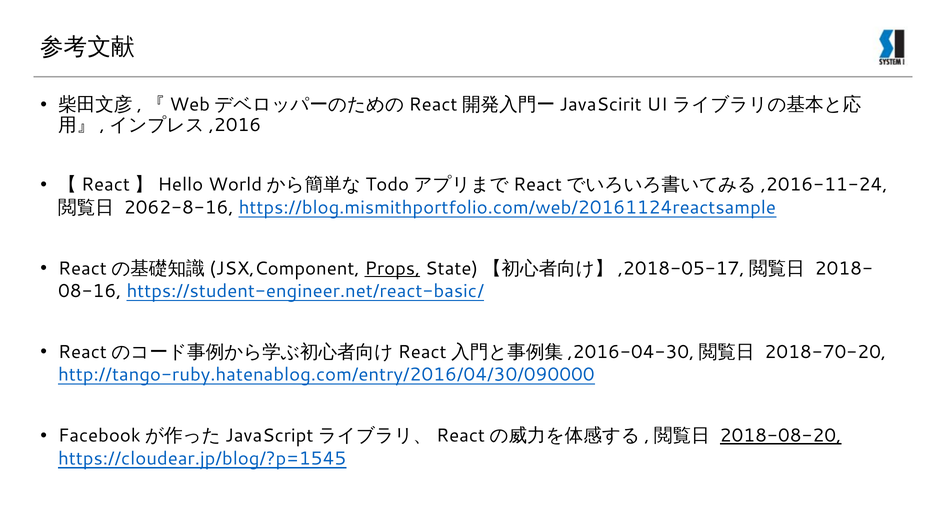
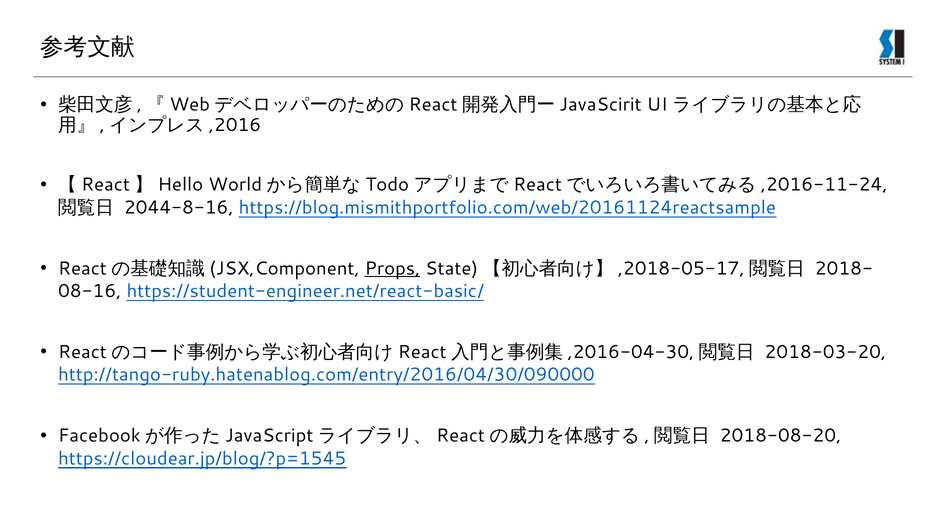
2062-8-16: 2062-8-16 -> 2044-8-16 (179, 207)
2018-70-20: 2018-70-20 -> 2018-03-20 (825, 352)
2018-08-20 underline: present -> none (781, 436)
